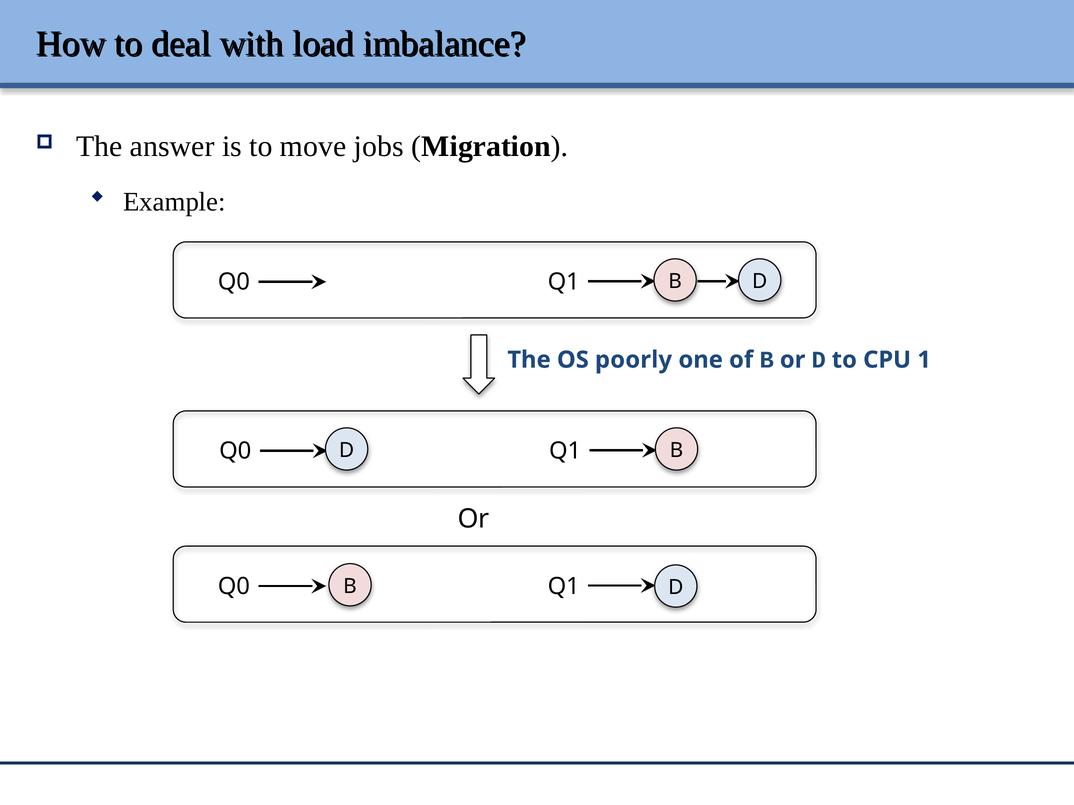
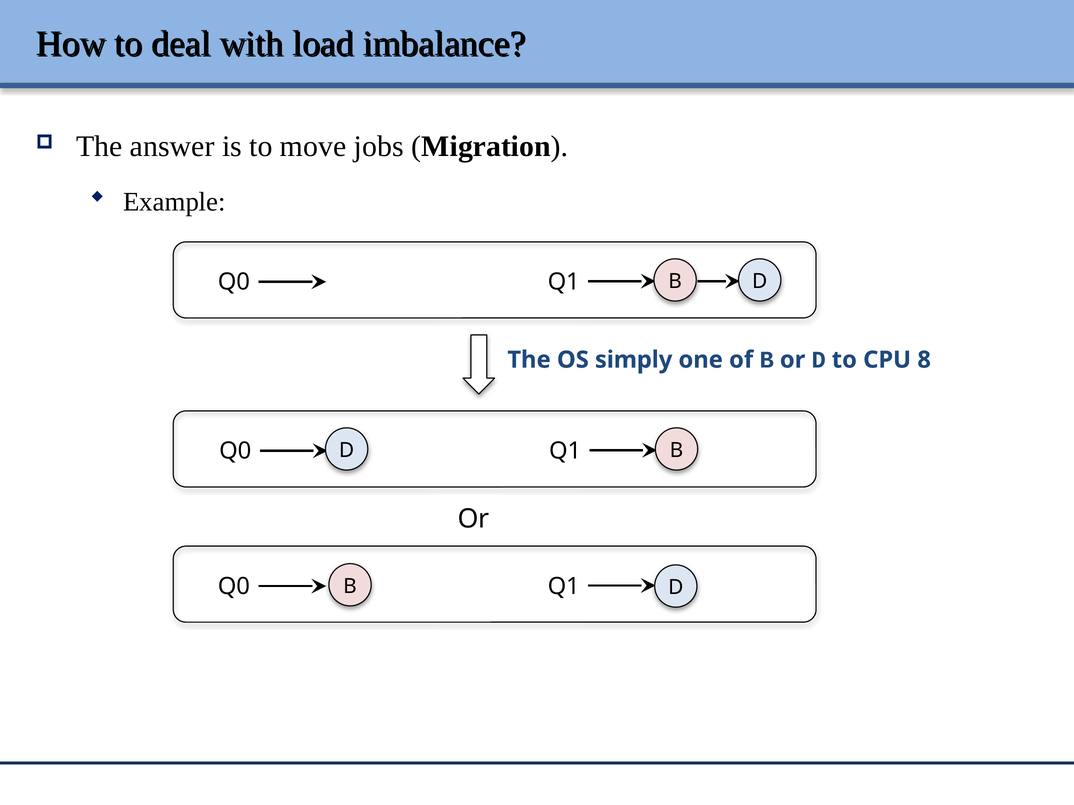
poorly: poorly -> simply (634, 360)
1: 1 -> 8 (924, 360)
